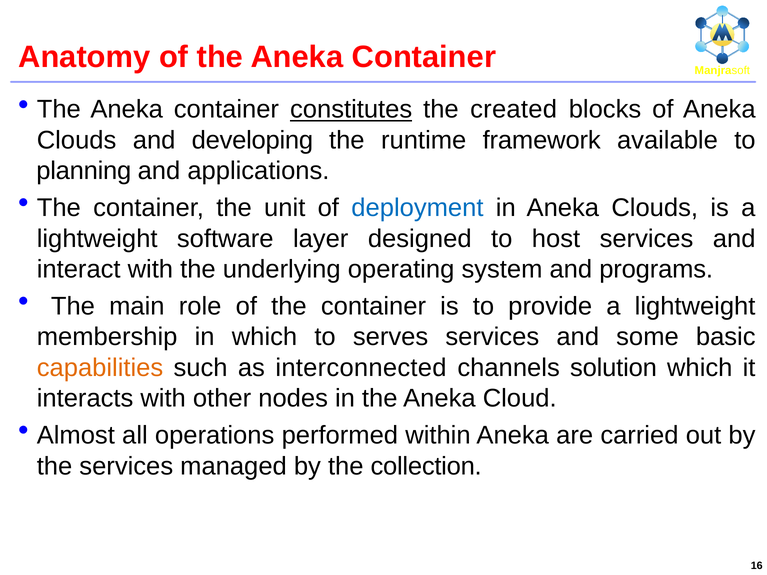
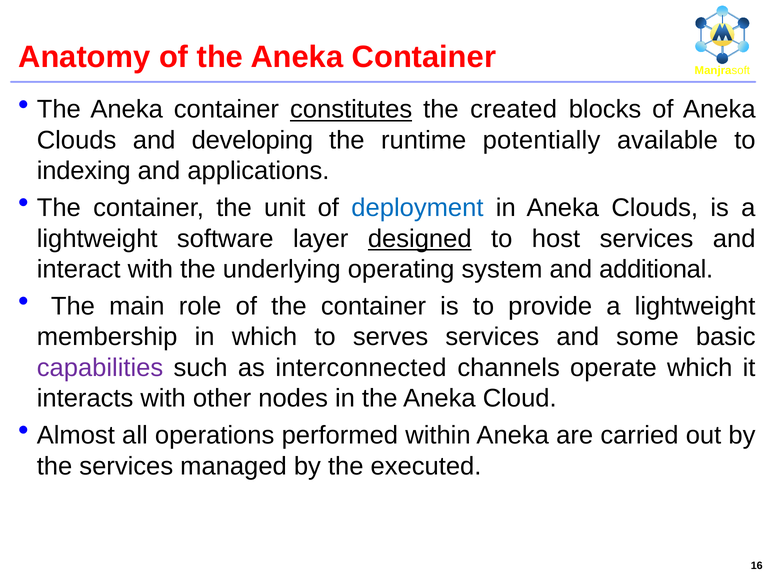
framework: framework -> potentially (541, 140)
planning: planning -> indexing (84, 171)
designed underline: none -> present (420, 239)
programs: programs -> additional (656, 269)
capabilities colour: orange -> purple (100, 368)
solution: solution -> operate (613, 368)
collection: collection -> executed (426, 466)
